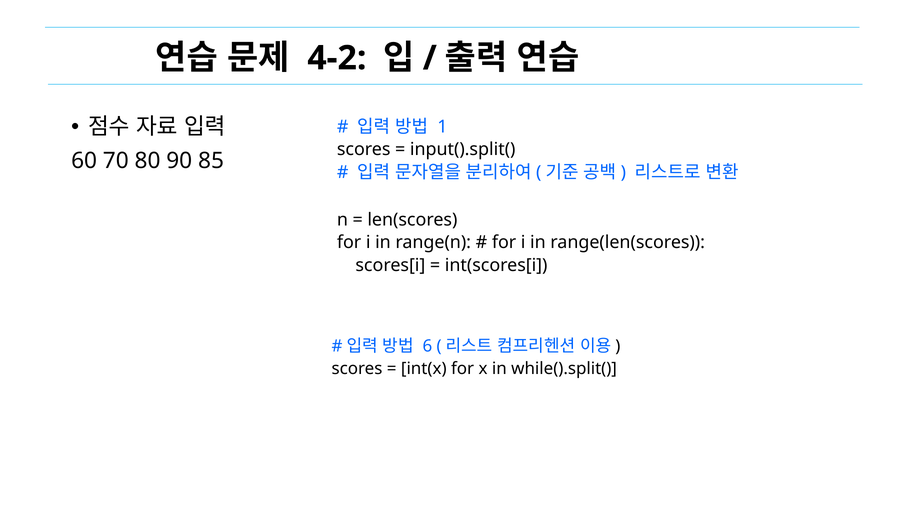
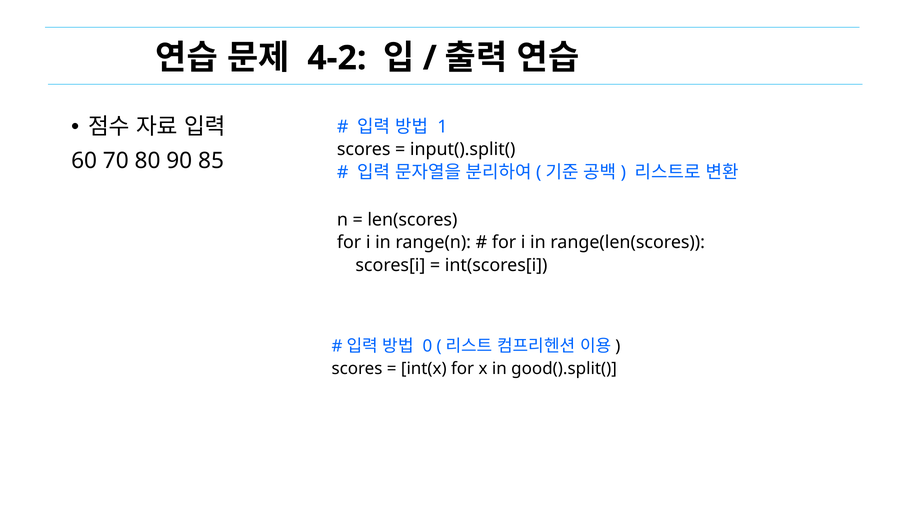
6: 6 -> 0 (427, 346)
while().split(: while().split( -> good().split( (564, 369)
